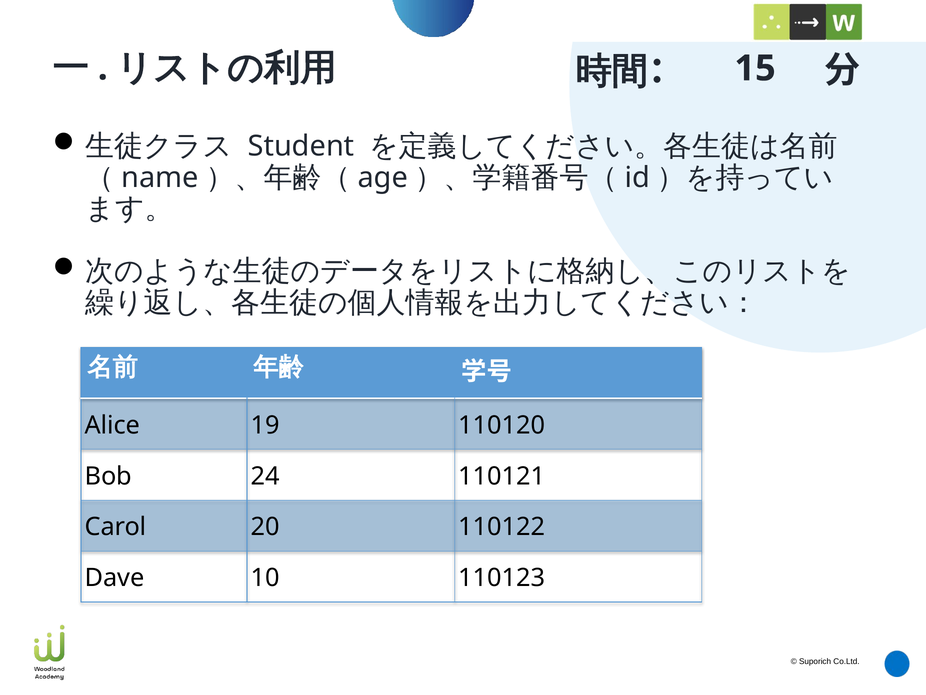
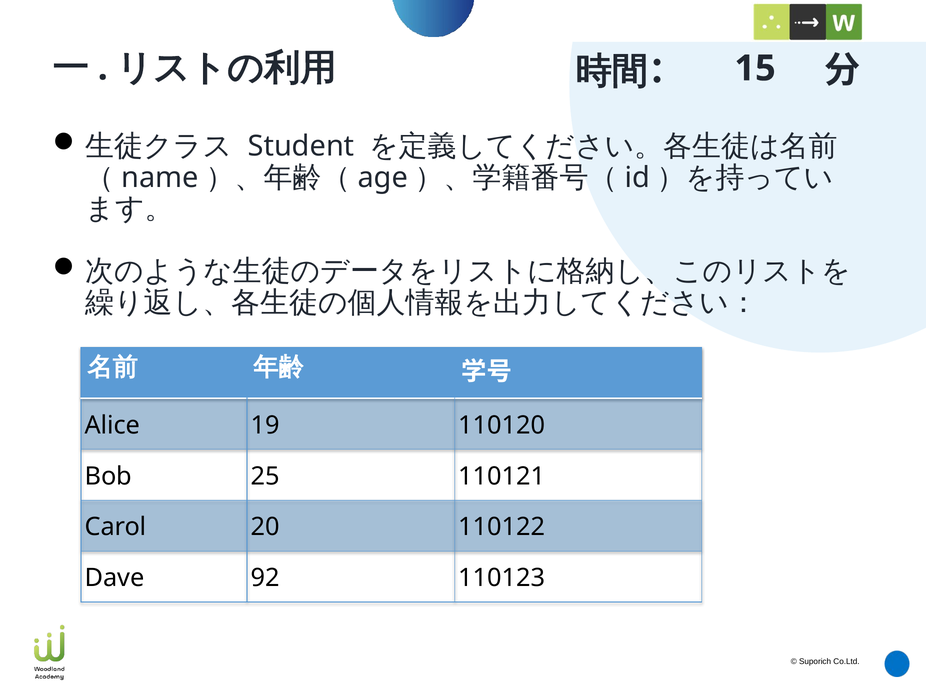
24: 24 -> 25 (265, 476)
10: 10 -> 92 (265, 578)
